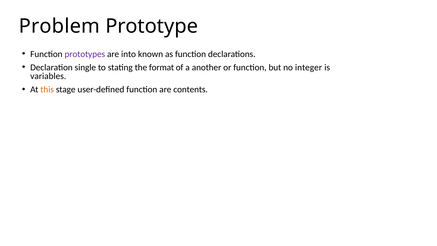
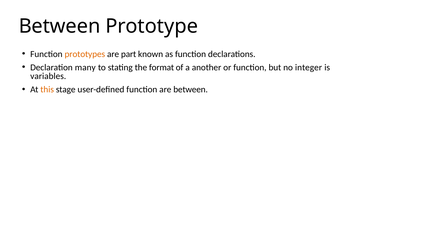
Problem: Problem -> Between (60, 26)
prototypes colour: purple -> orange (85, 54)
into: into -> part (129, 54)
single: single -> many (85, 67)
are contents: contents -> between (191, 90)
